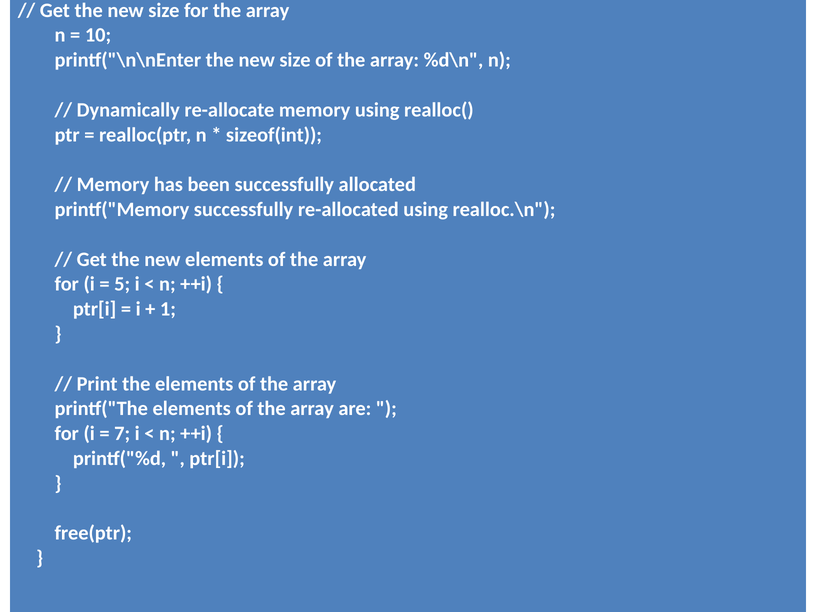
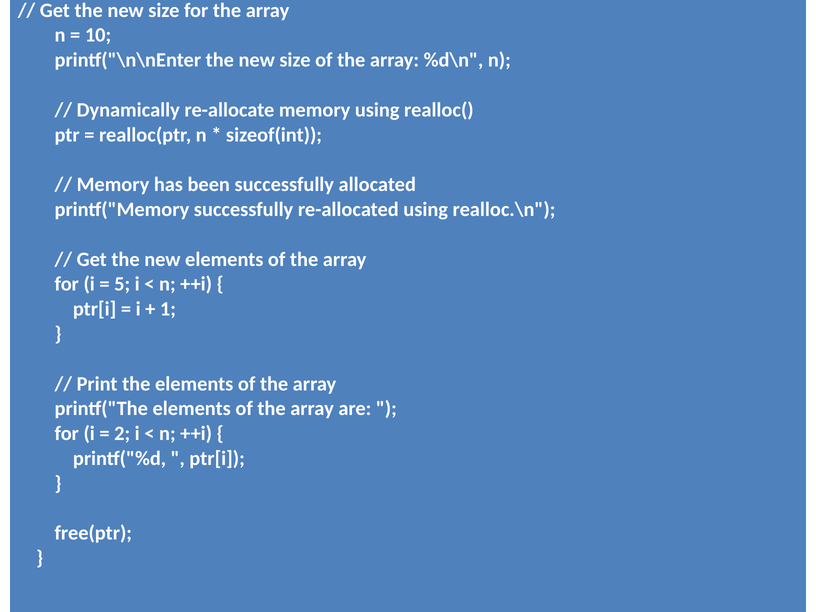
7: 7 -> 2 (122, 434)
